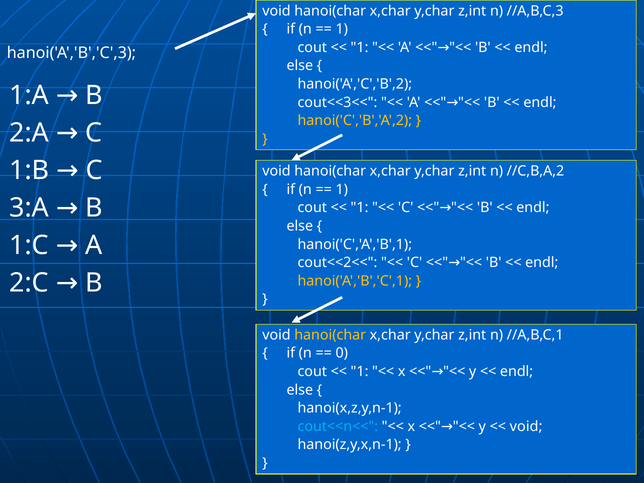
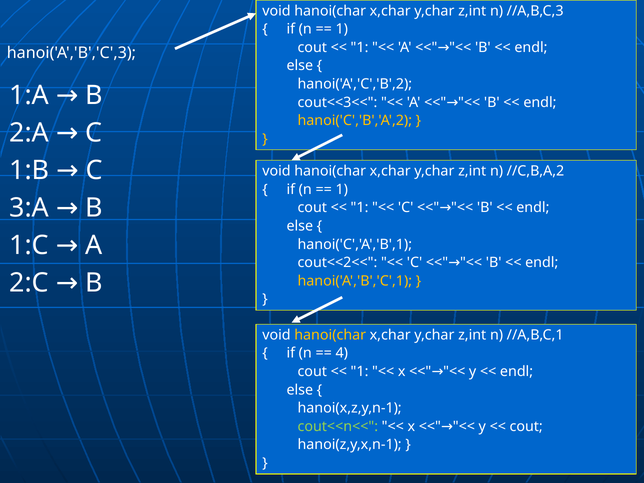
0: 0 -> 4 (342, 353)
cout<<n<< colour: light blue -> light green (338, 426)
void: void -> cout (526, 426)
